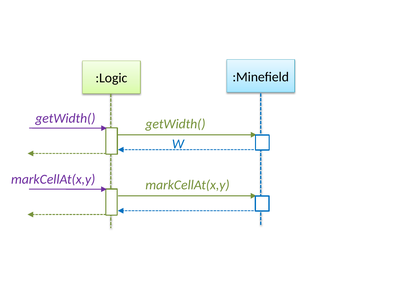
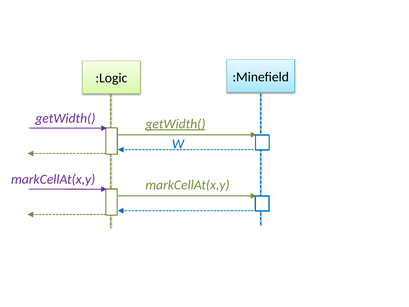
getWidth( underline: none -> present (175, 124)
